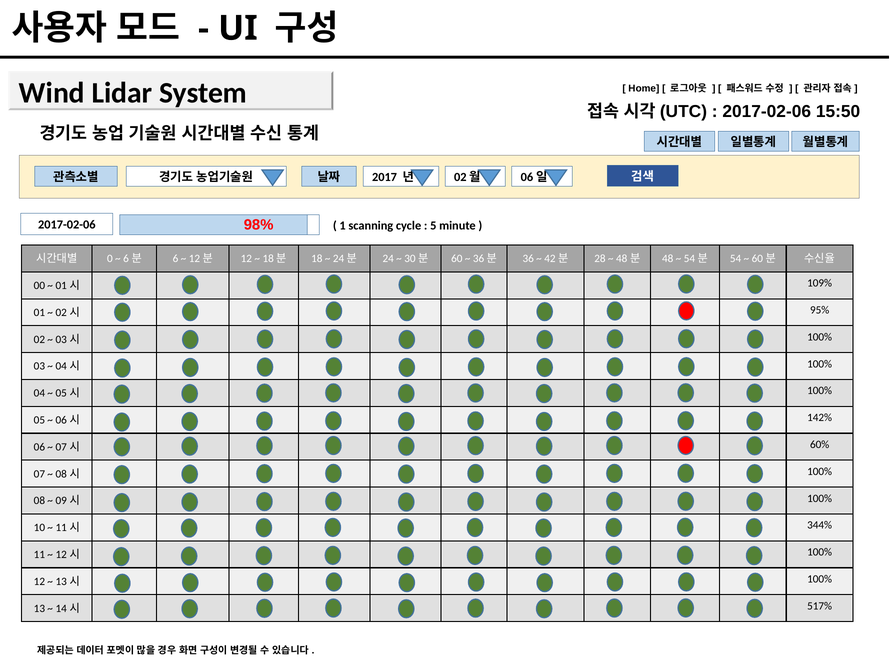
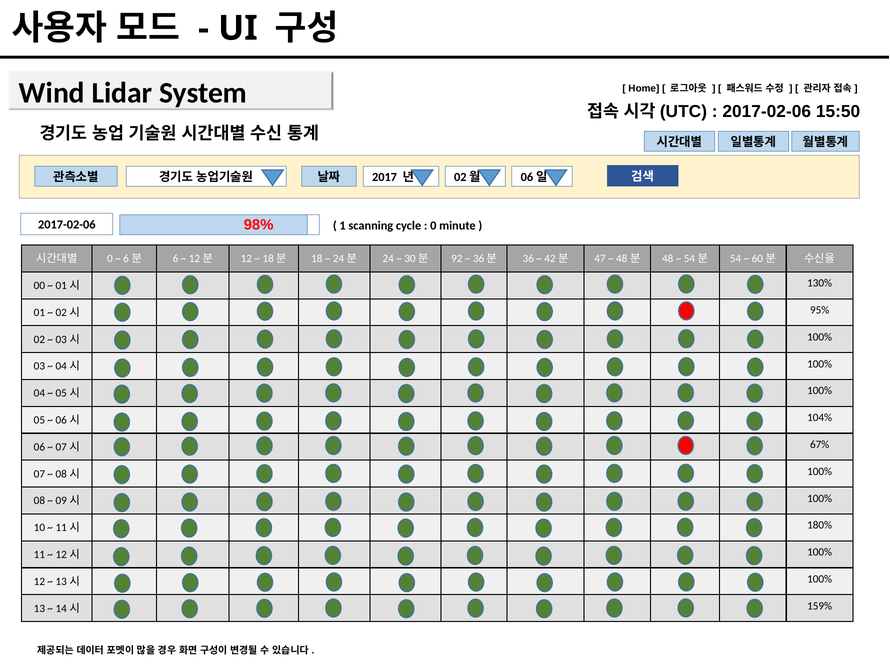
5: 5 -> 0 (433, 225)
60: 60 -> 92 (457, 258)
28: 28 -> 47 (600, 258)
109%: 109% -> 130% (820, 283)
142%: 142% -> 104% (820, 417)
60%: 60% -> 67% (820, 444)
344%: 344% -> 180% (820, 525)
517%: 517% -> 159% (820, 606)
